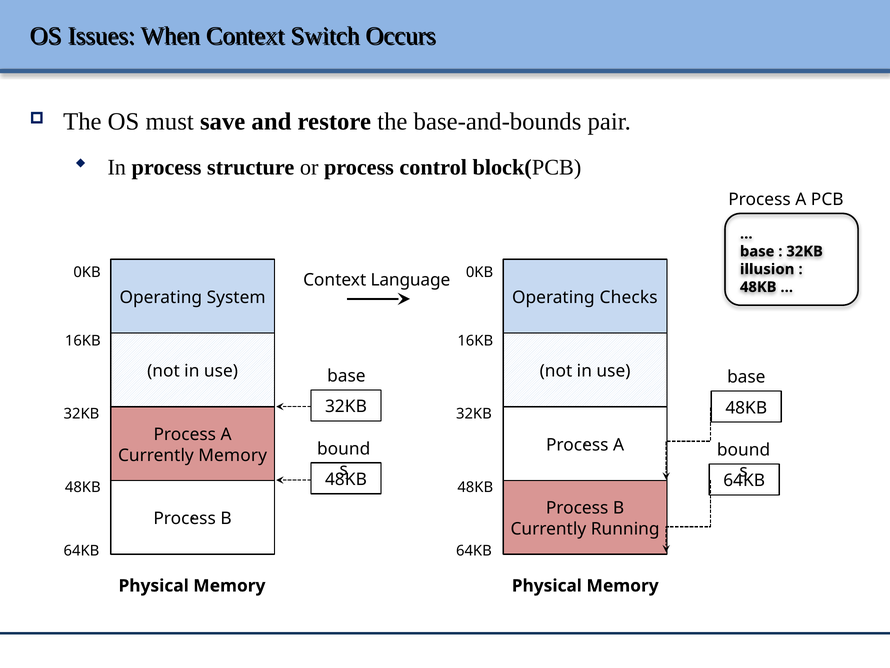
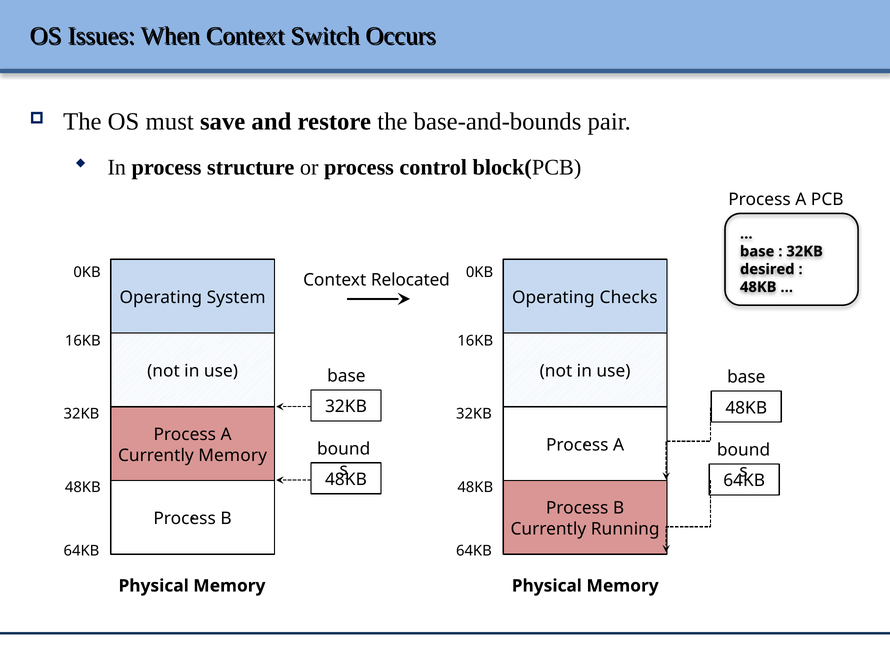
illusion: illusion -> desired (767, 269)
Language: Language -> Relocated (410, 280)
